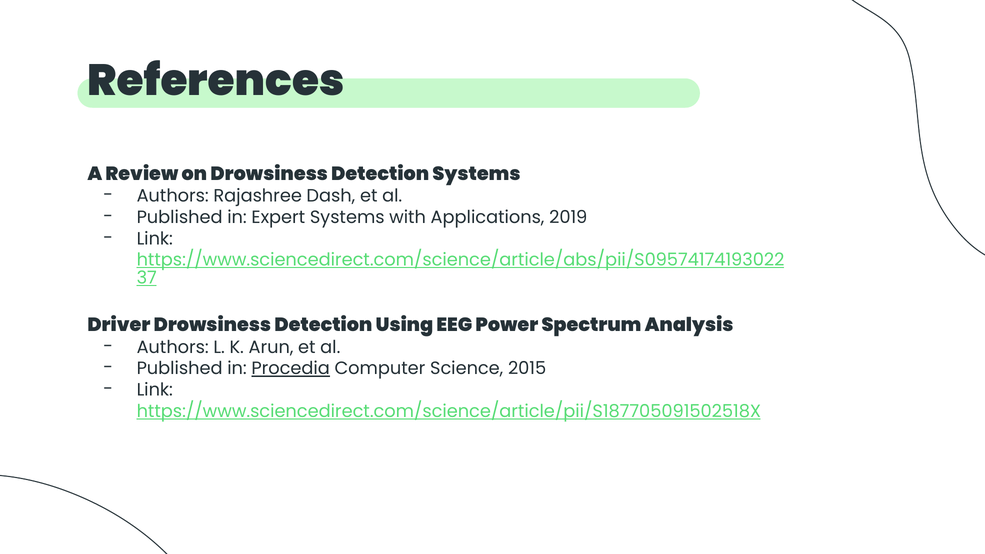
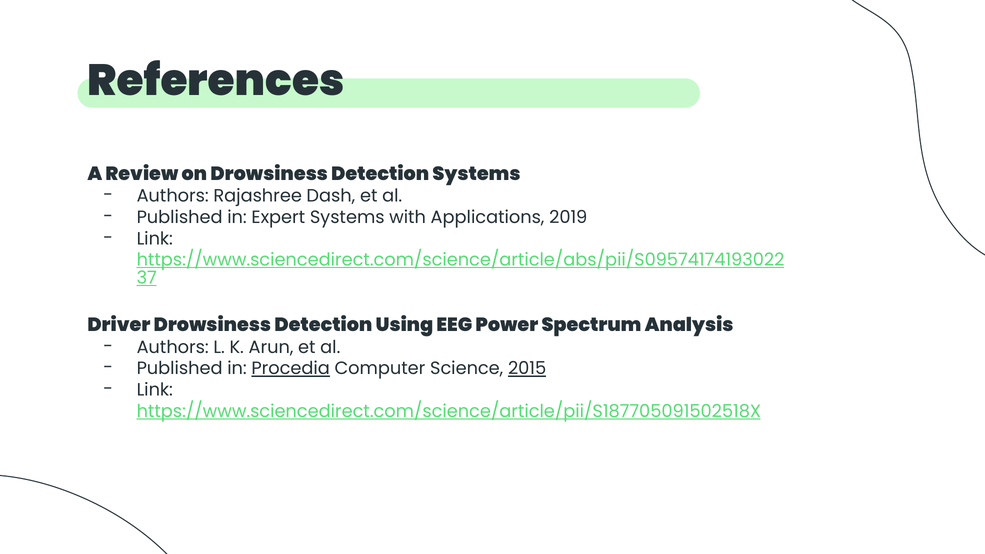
2015 underline: none -> present (527, 369)
